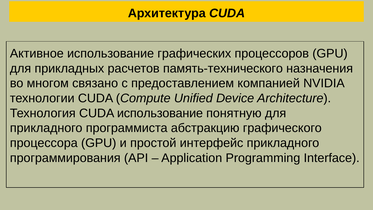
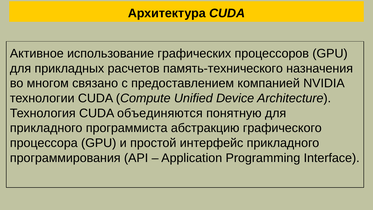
CUDA использование: использование -> объединяются (160, 113)
